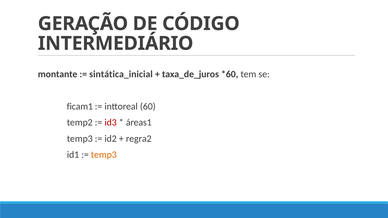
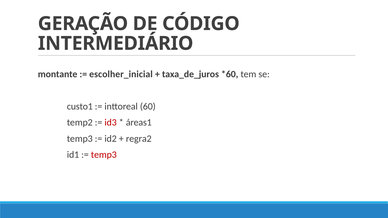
sintática_inicial: sintática_inicial -> escolher_inicial (121, 74)
ficam1: ficam1 -> custo1 (80, 107)
temp3 colour: orange -> red (104, 155)
